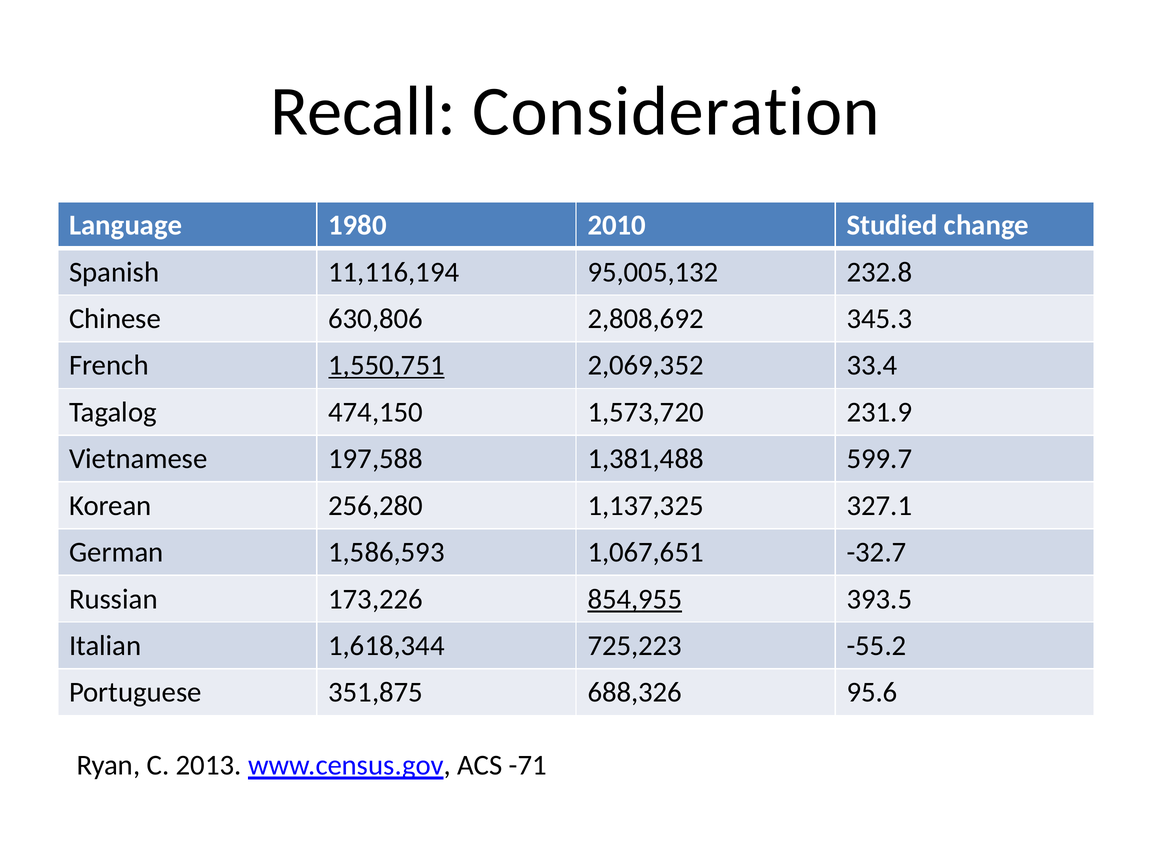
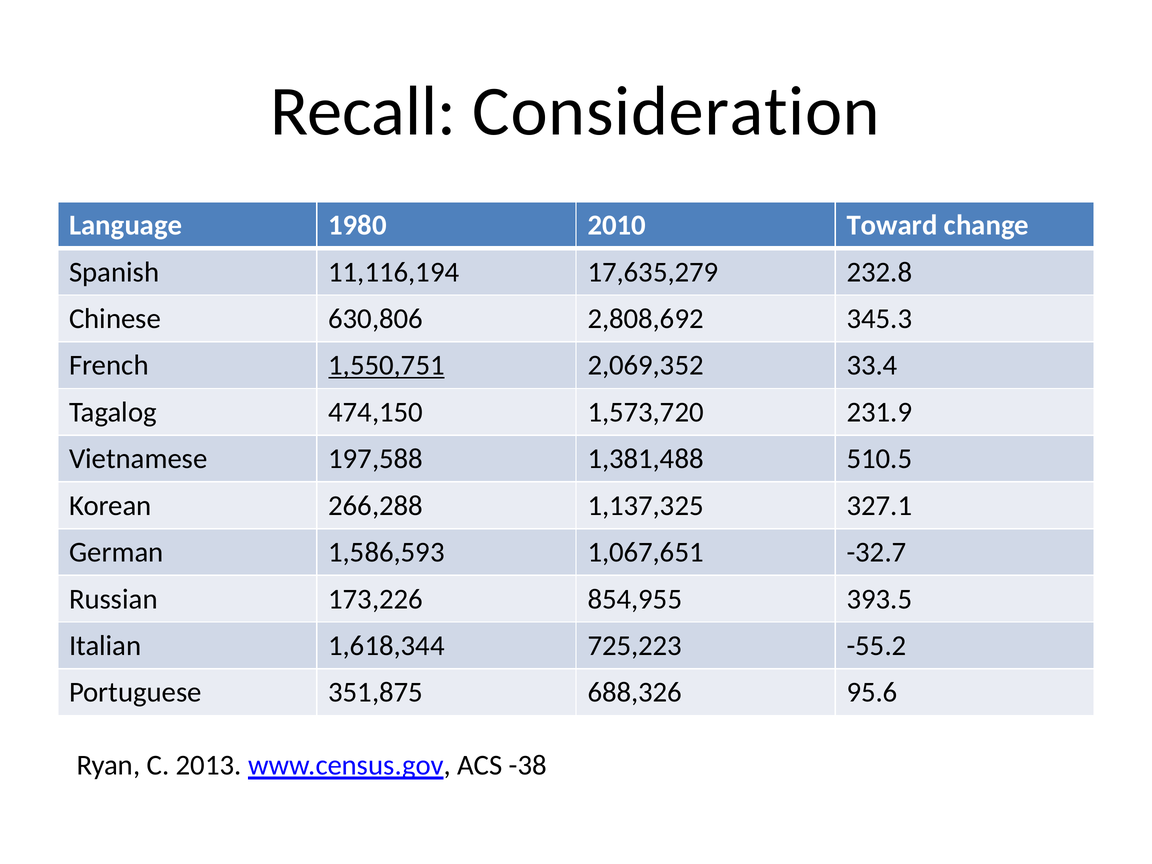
Studied: Studied -> Toward (892, 225)
95,005,132: 95,005,132 -> 17,635,279 (653, 272)
599.7: 599.7 -> 510.5 (879, 459)
256,280: 256,280 -> 266,288 (376, 506)
854,955 underline: present -> none (635, 599)
-71: -71 -> -38 (528, 765)
